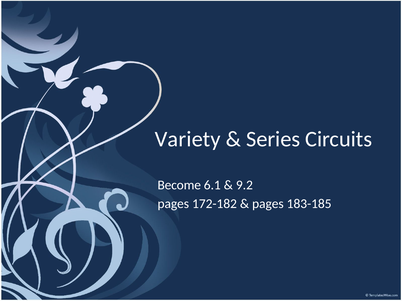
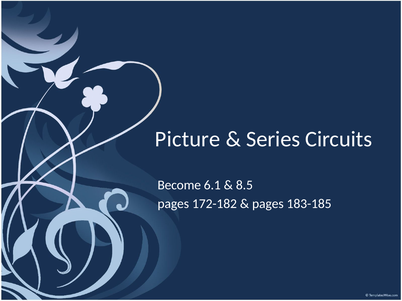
Variety: Variety -> Picture (188, 139)
9.2: 9.2 -> 8.5 (244, 185)
